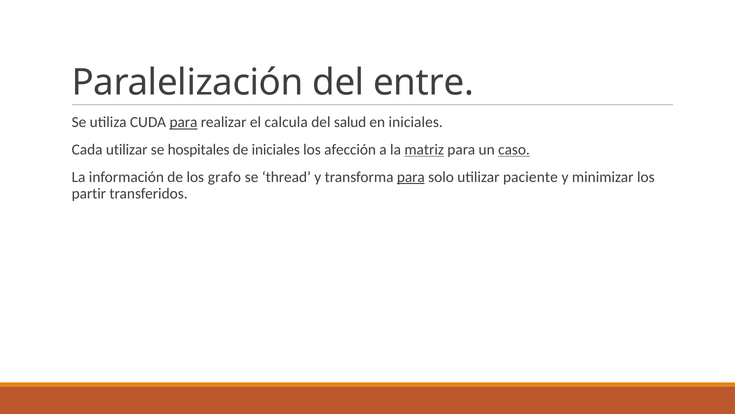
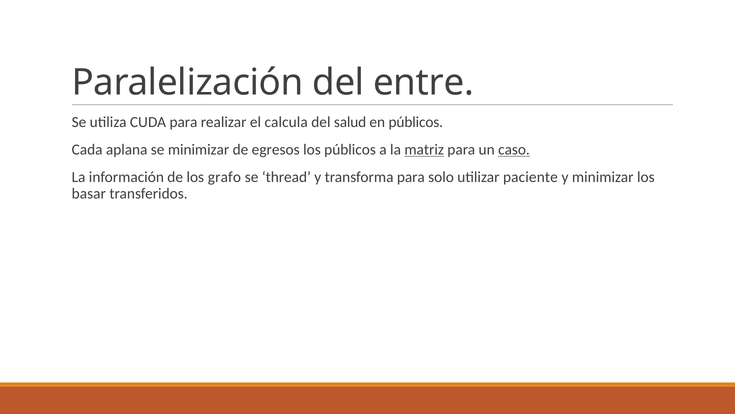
para underline: present -> none (183, 122)
en iniciales: iniciales -> públicos (416, 122)
Cada utilizar: utilizar -> aplana (127, 149)
se hospitales: hospitales -> minimizar (199, 149)
de iniciales: iniciales -> egresos (276, 149)
los afección: afección -> públicos (350, 149)
para underline: present -> none (411, 177)
partir: partir -> basar (89, 193)
